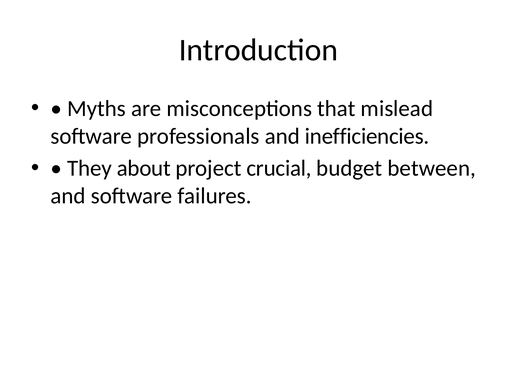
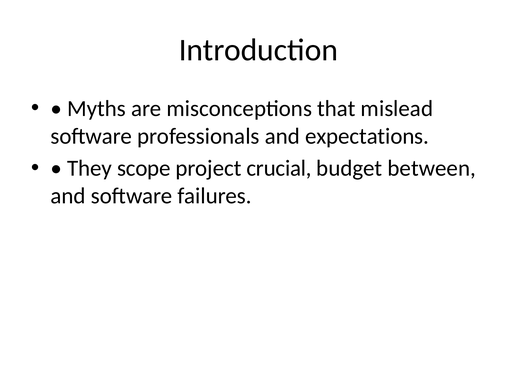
inefficiencies: inefficiencies -> expectations (367, 136)
about: about -> scope (144, 168)
